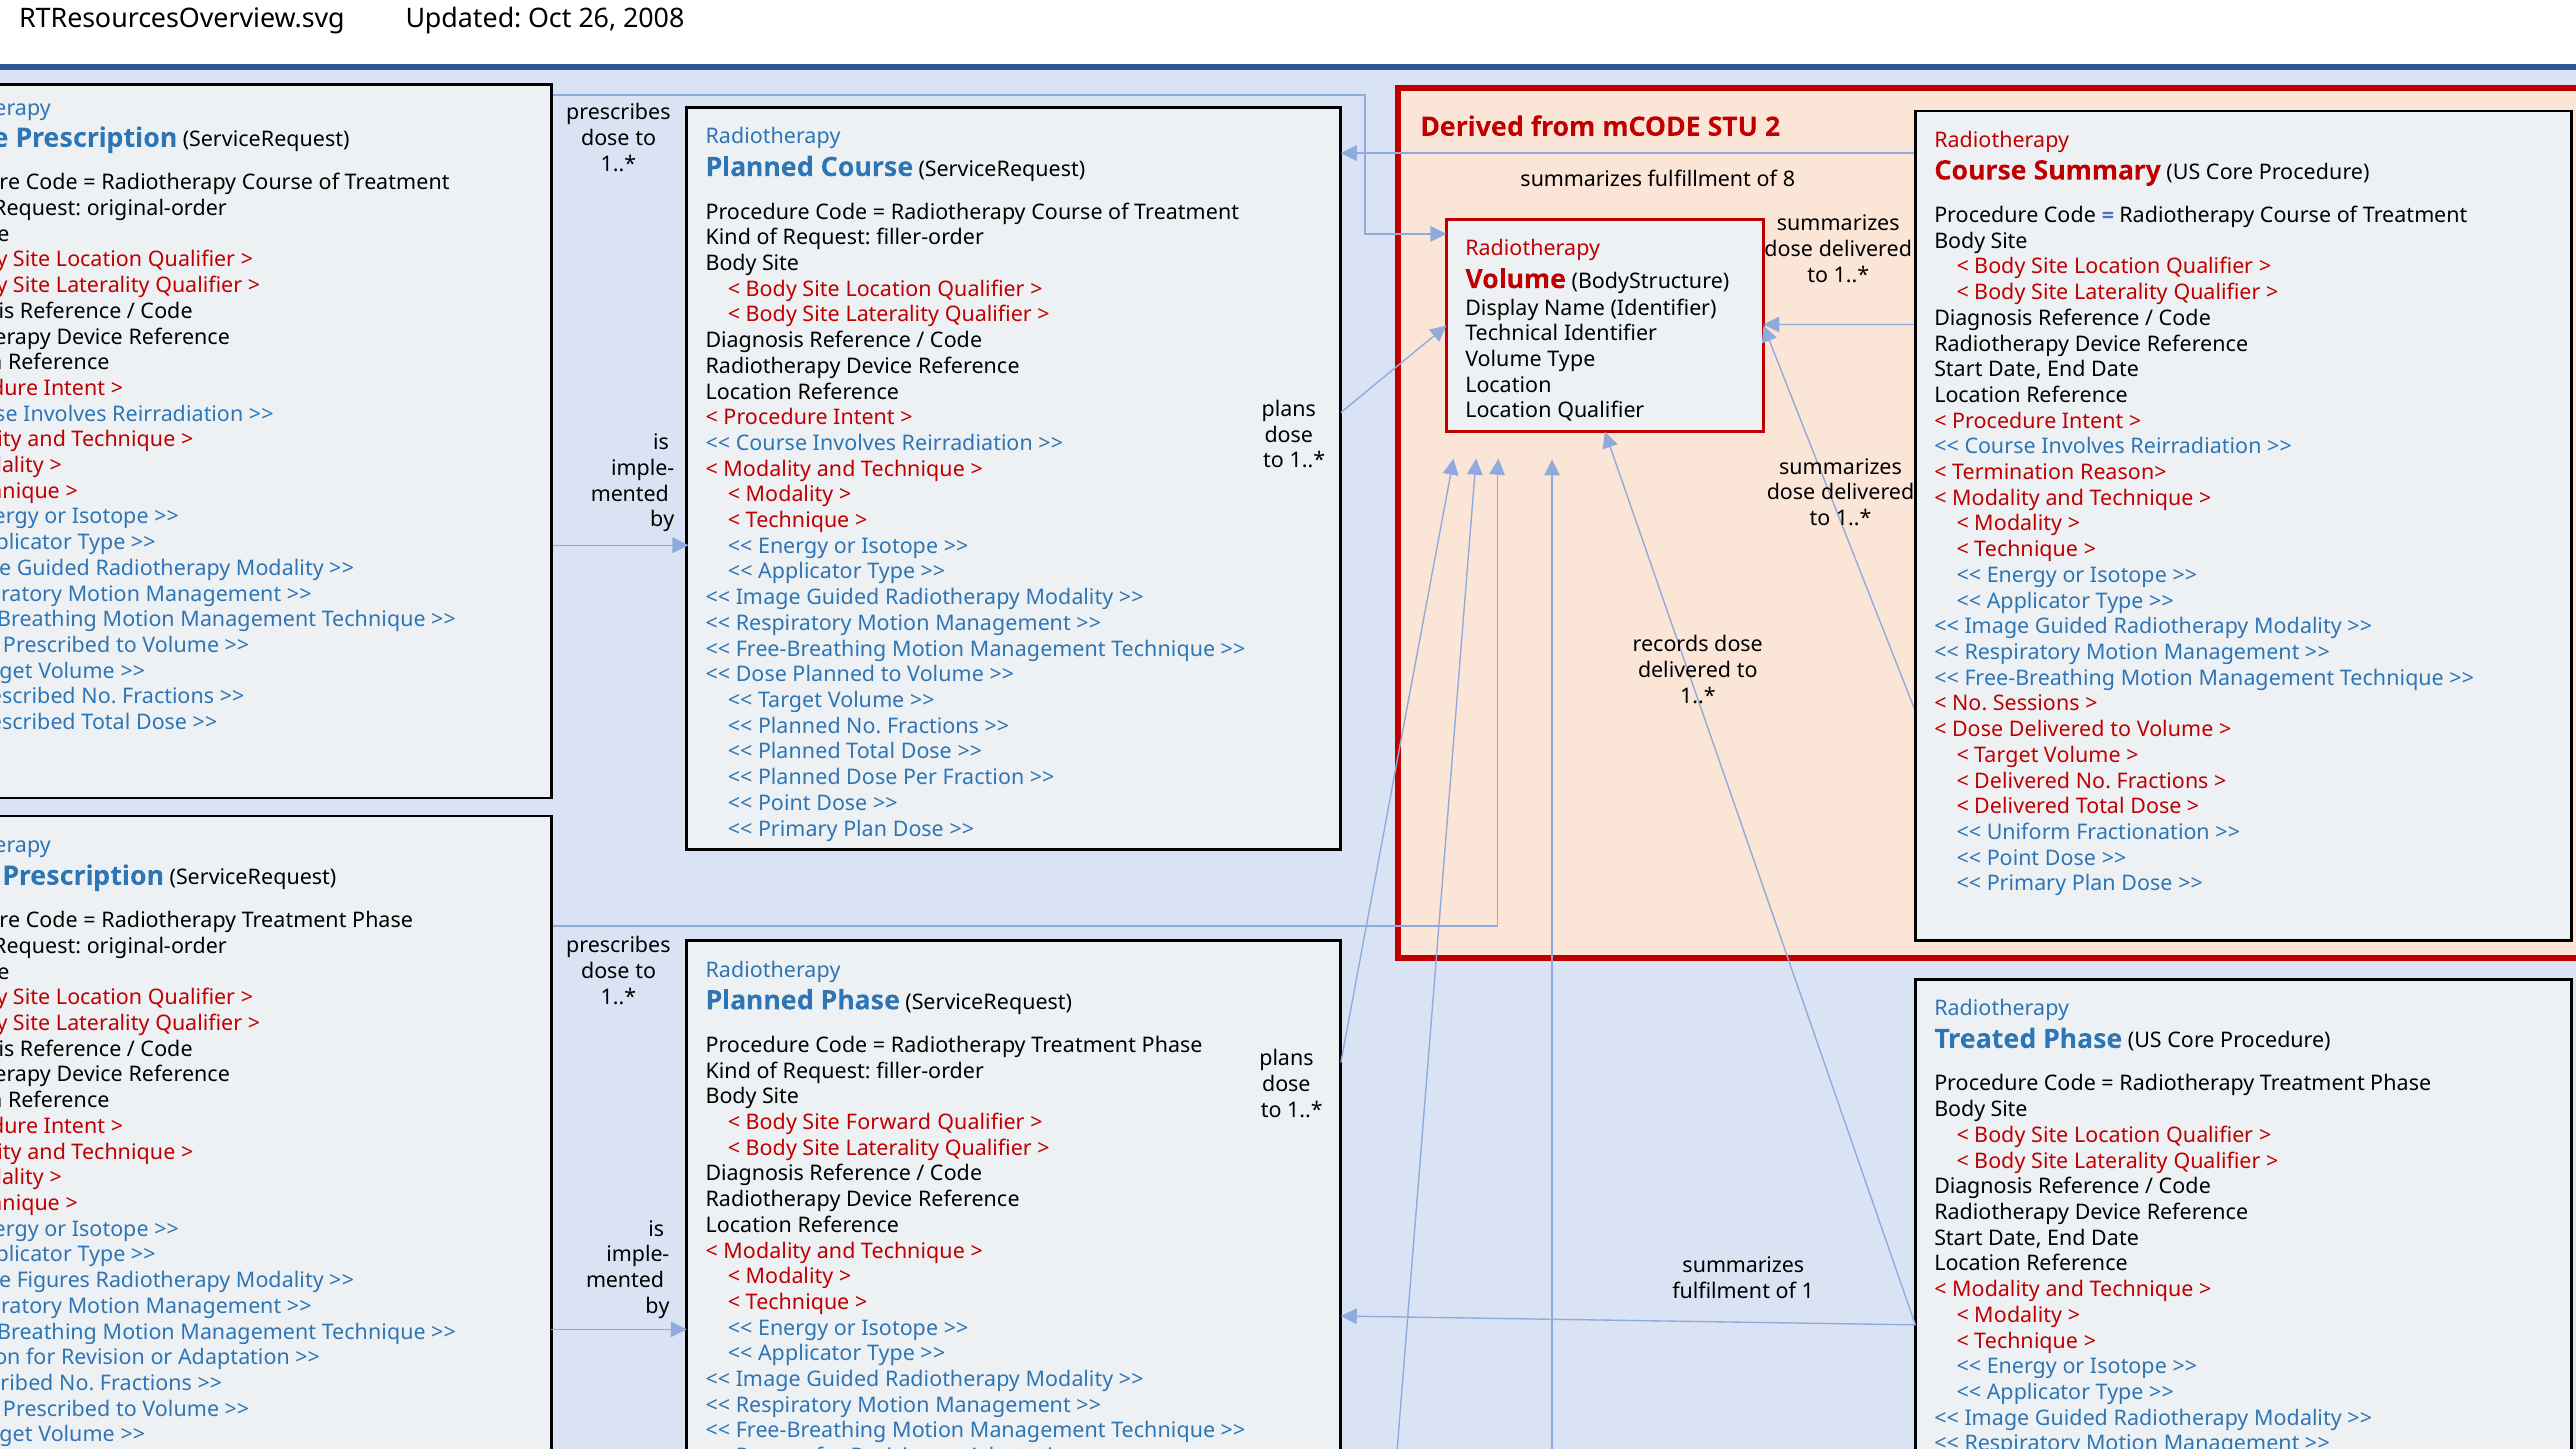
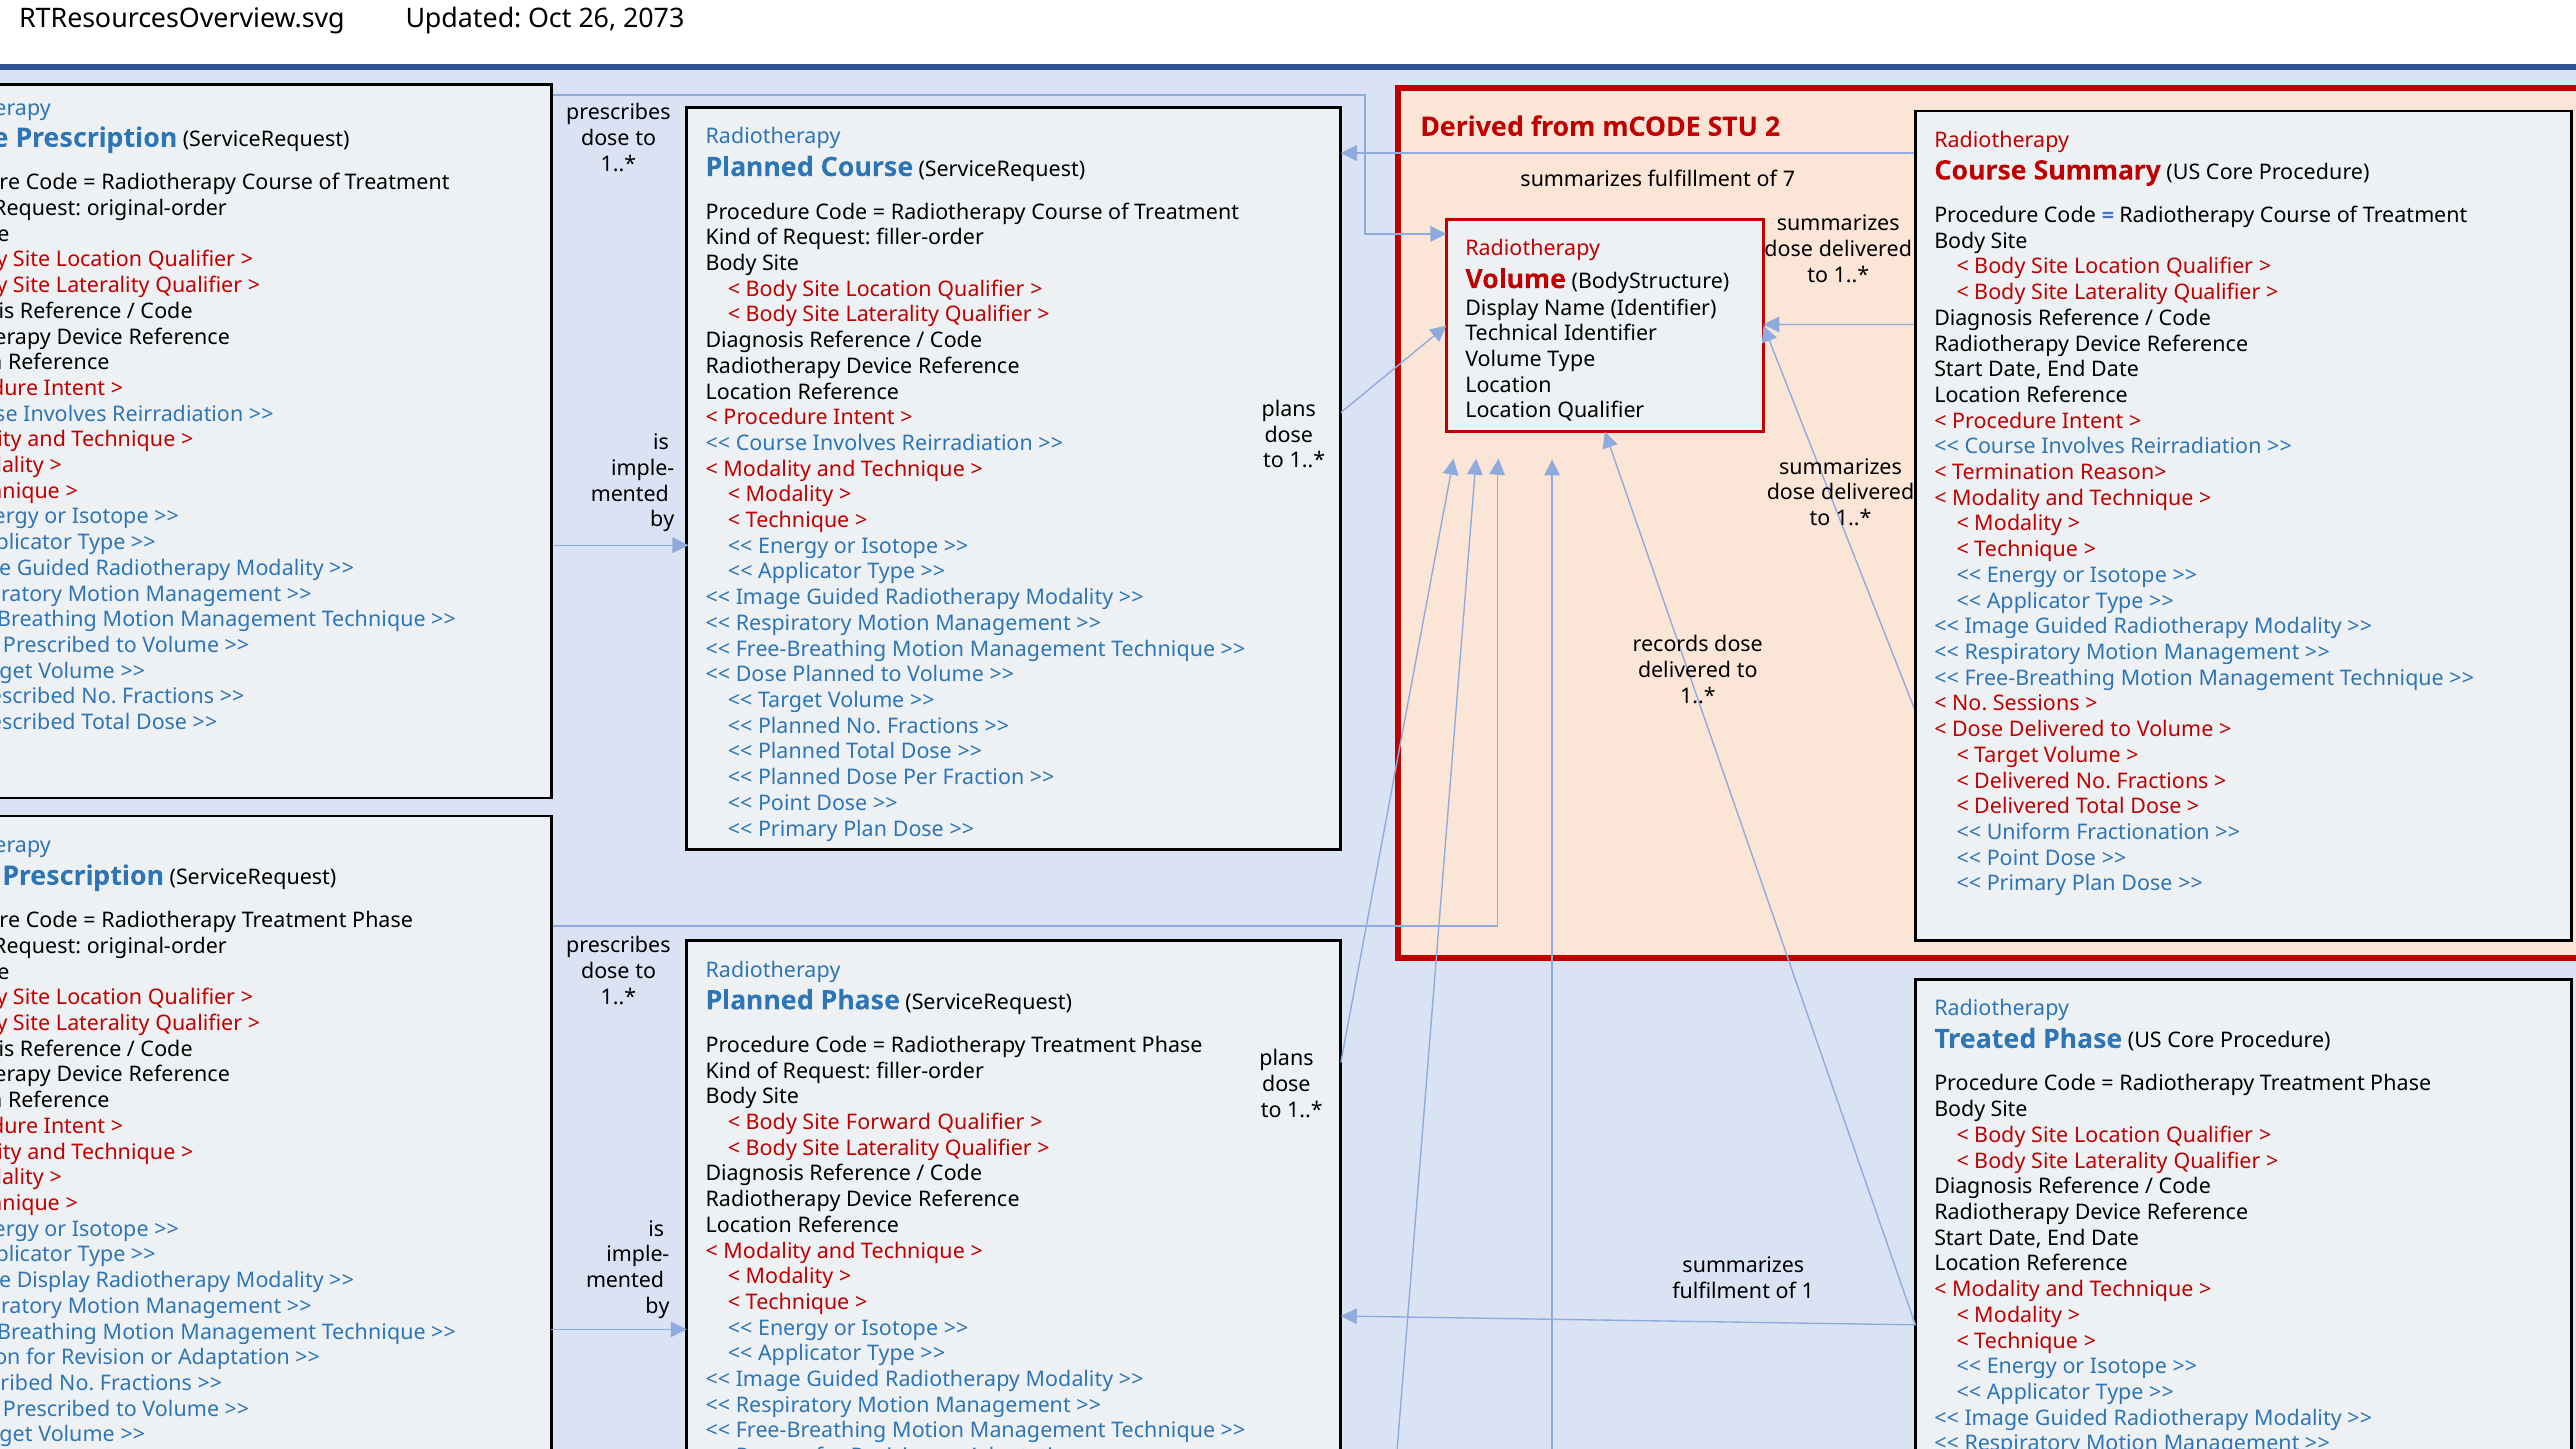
2008: 2008 -> 2073 (654, 19)
8: 8 -> 7 (1789, 179)
Figures: Figures -> Display (53, 1281)
